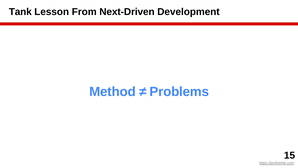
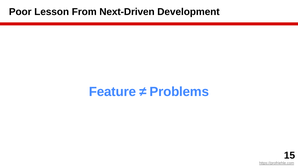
Tank: Tank -> Poor (20, 12)
Method: Method -> Feature (112, 92)
